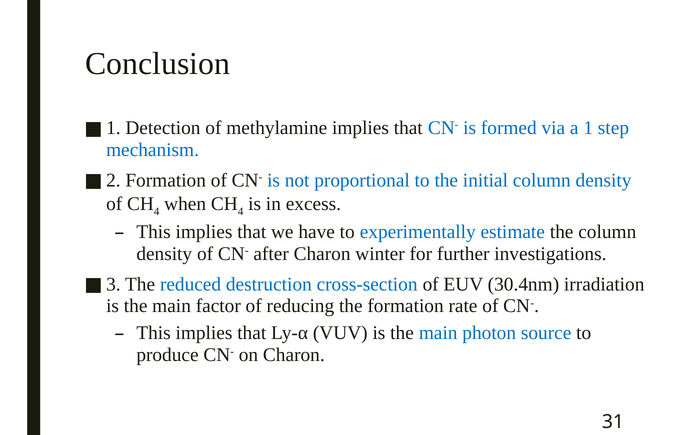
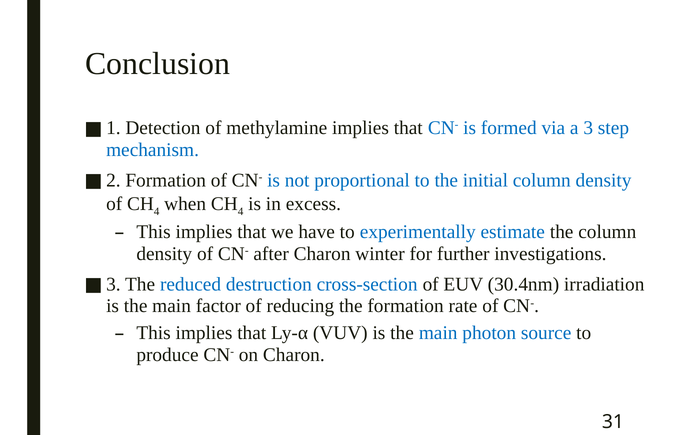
1: 1 -> 3 (588, 128)
